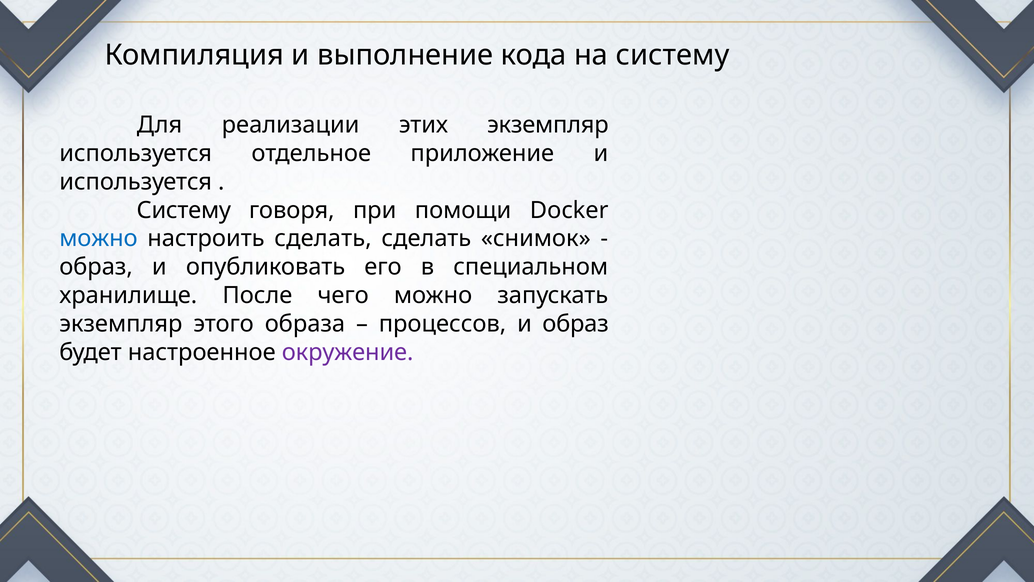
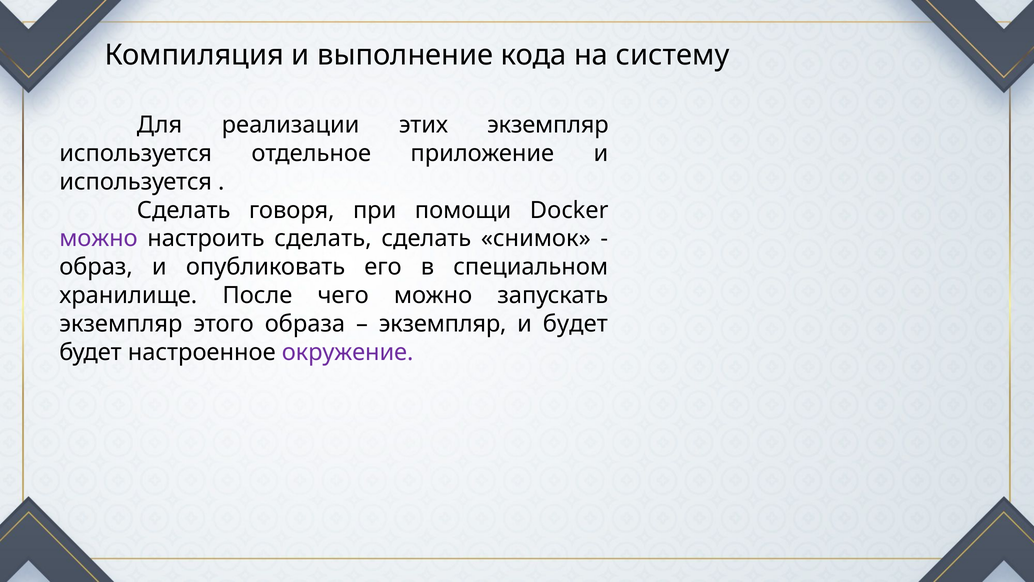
Систему: Систему -> Сделать (184, 210)
можно colour: blue -> purple (98, 239)
процессов: процессов -> экземпляр (443, 324)
и образ: образ -> будет (575, 324)
